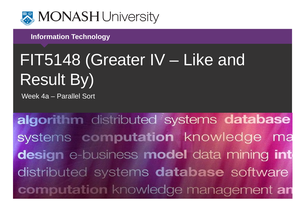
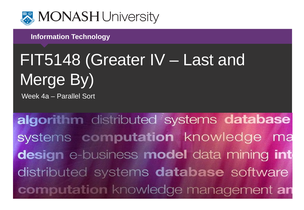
Like: Like -> Last (198, 60)
Result: Result -> Merge (43, 80)
